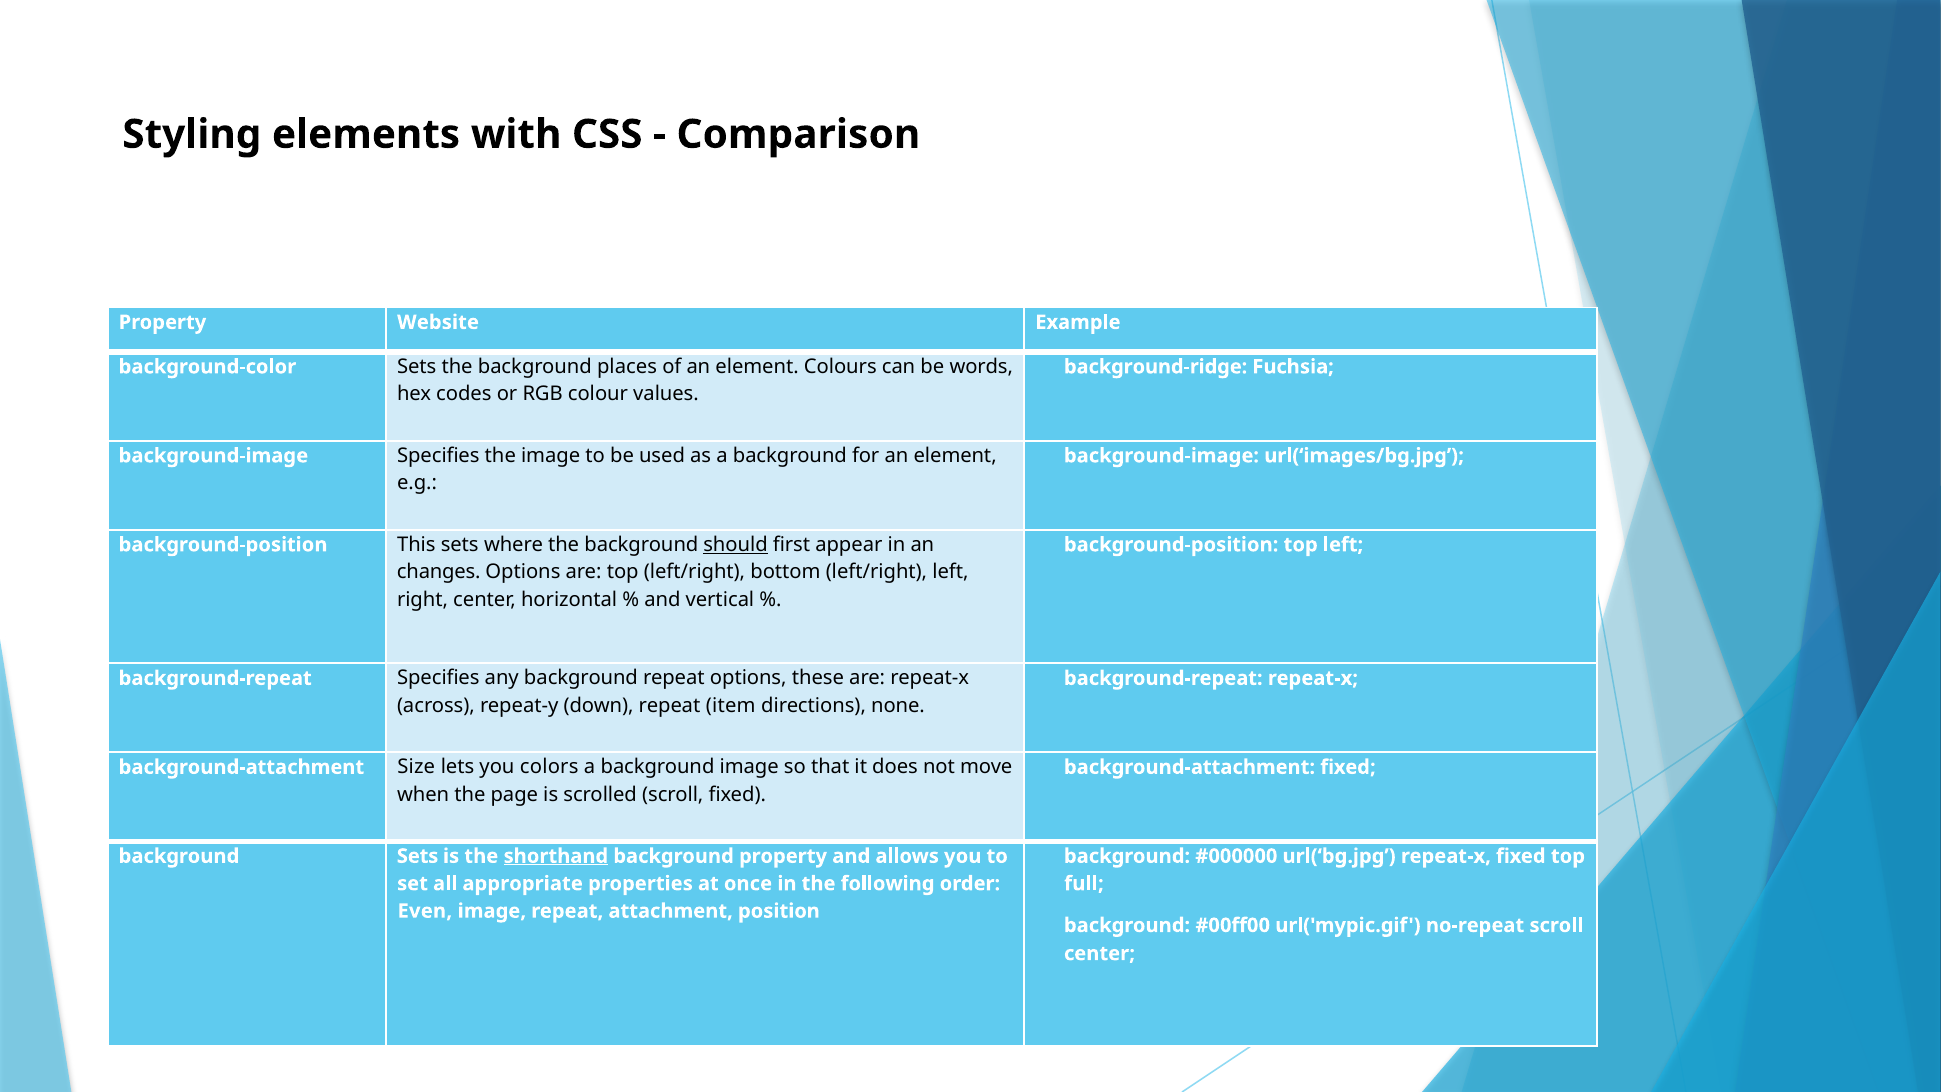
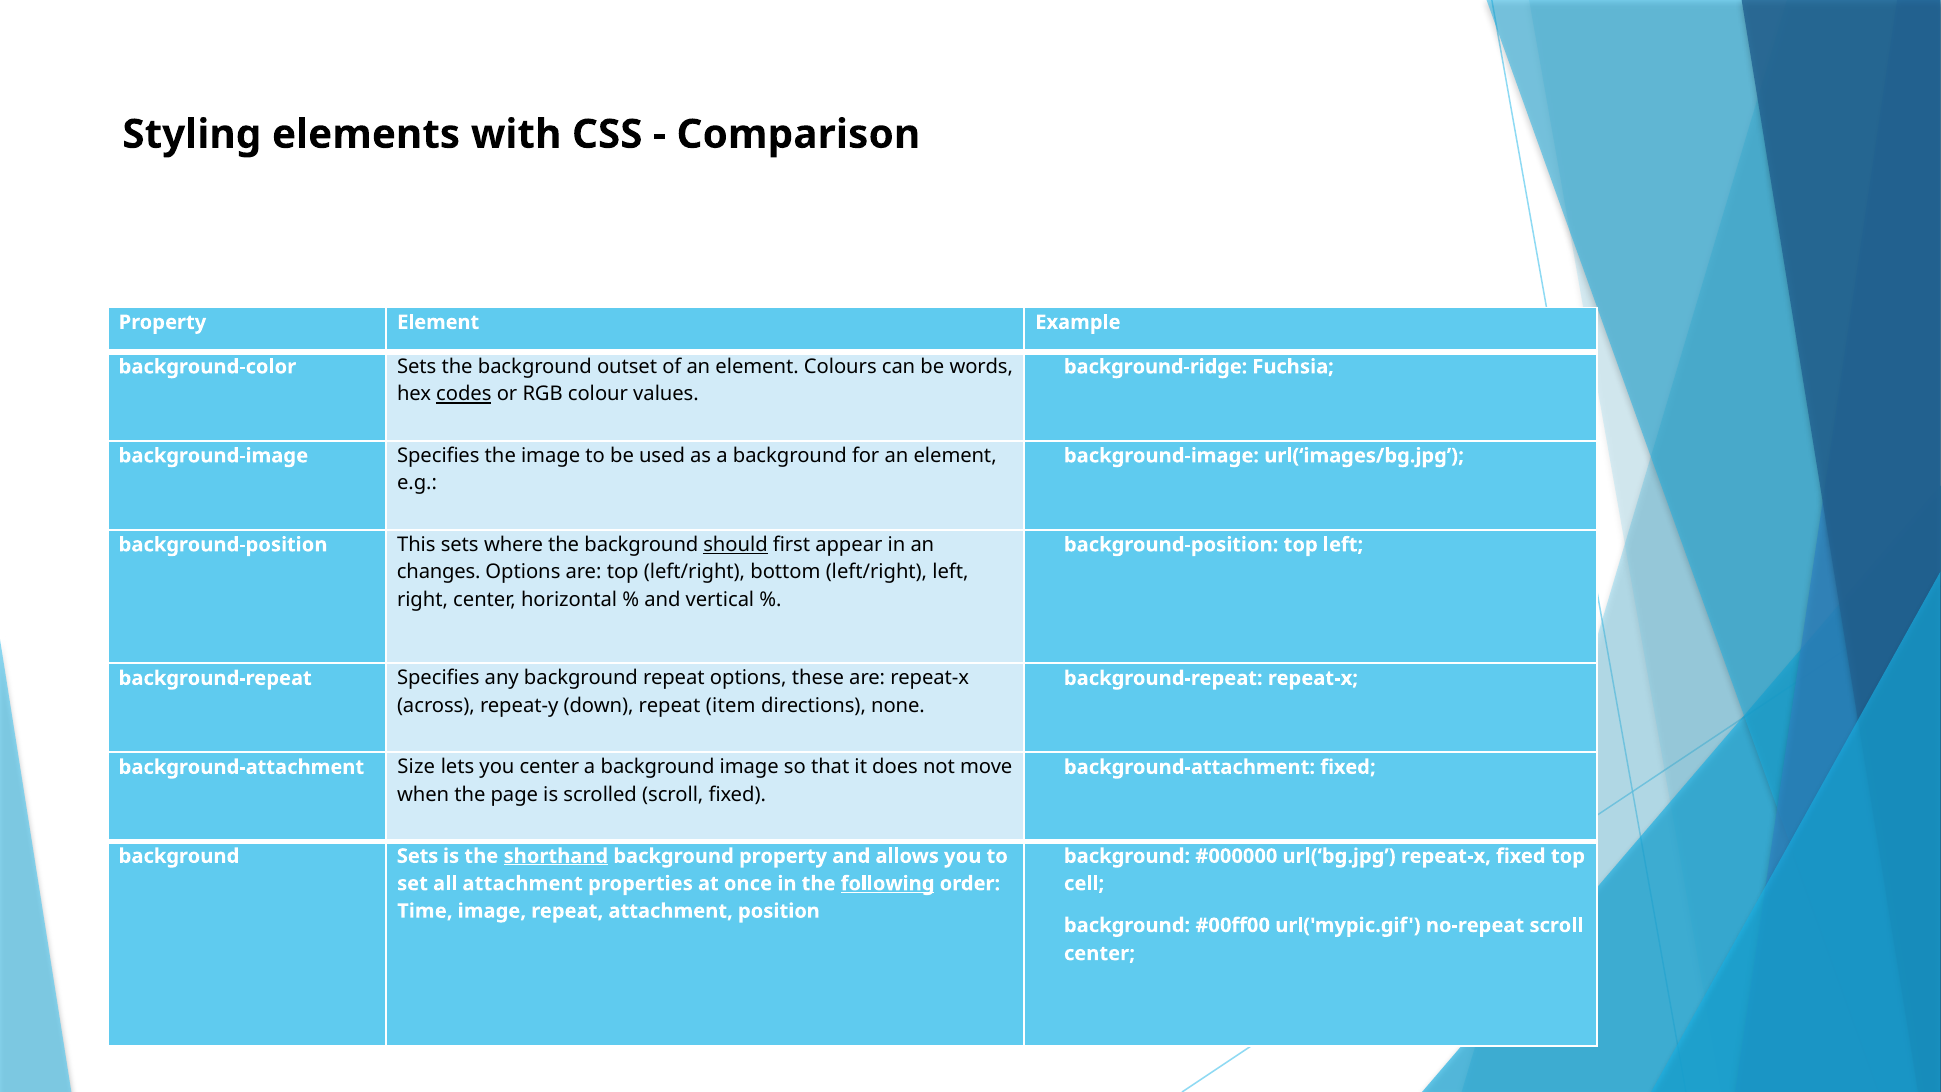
Property Website: Website -> Element (438, 322)
places: places -> outset (627, 367)
codes underline: none -> present (464, 394)
you colors: colors -> center (549, 767)
all appropriate: appropriate -> attachment (523, 883)
following underline: none -> present (888, 883)
full: full -> cell (1084, 883)
Even: Even -> Time (425, 911)
